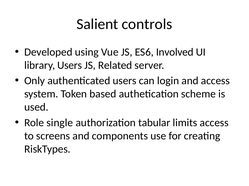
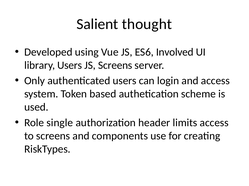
controls: controls -> thought (147, 24)
JS Related: Related -> Screens (115, 66)
tabular: tabular -> header (154, 123)
